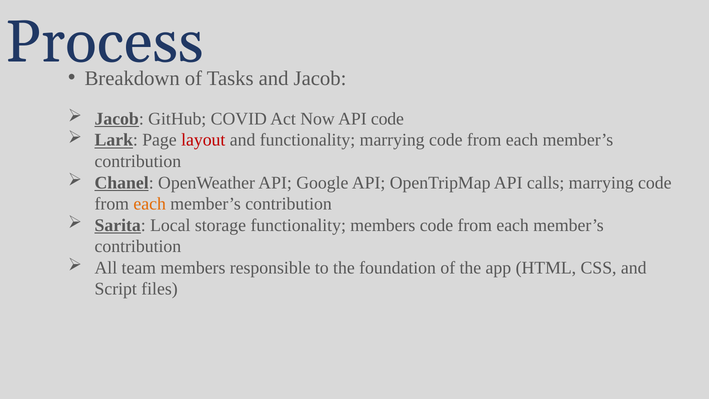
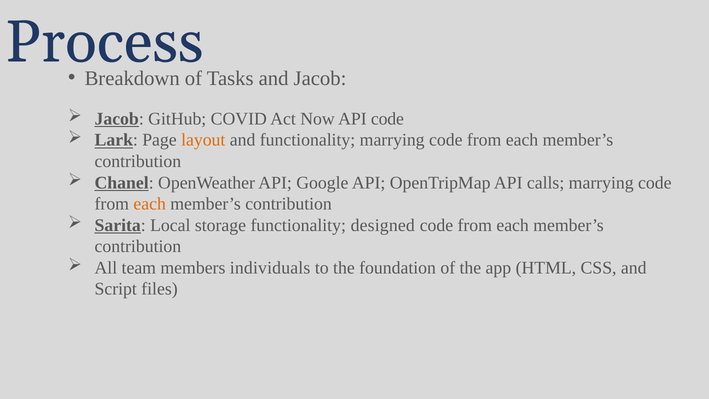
layout colour: red -> orange (203, 140)
functionality members: members -> designed (383, 225)
responsible: responsible -> individuals (270, 268)
